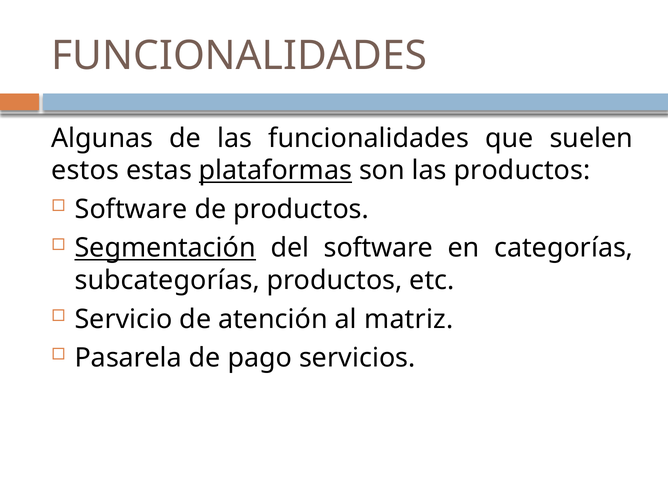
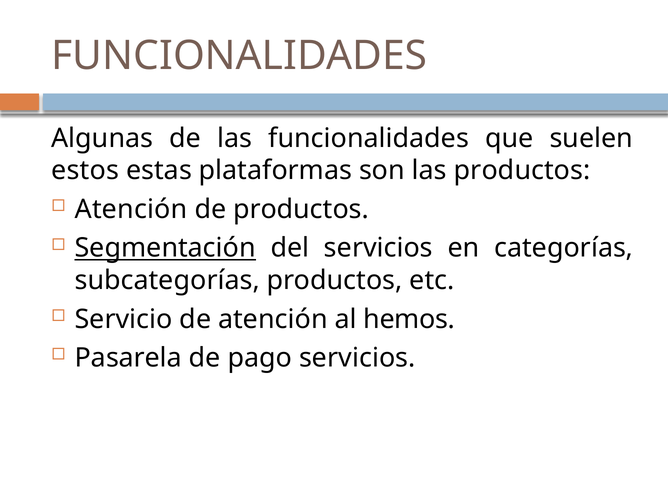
plataformas underline: present -> none (275, 171)
Software: Software -> Atención (131, 209)
del software: software -> servicios (378, 248)
matriz: matriz -> hemos (409, 319)
